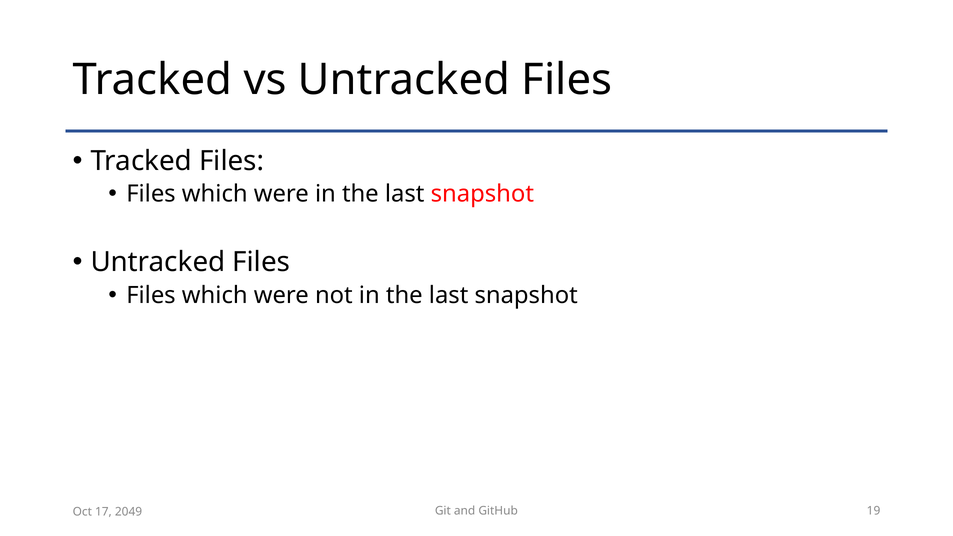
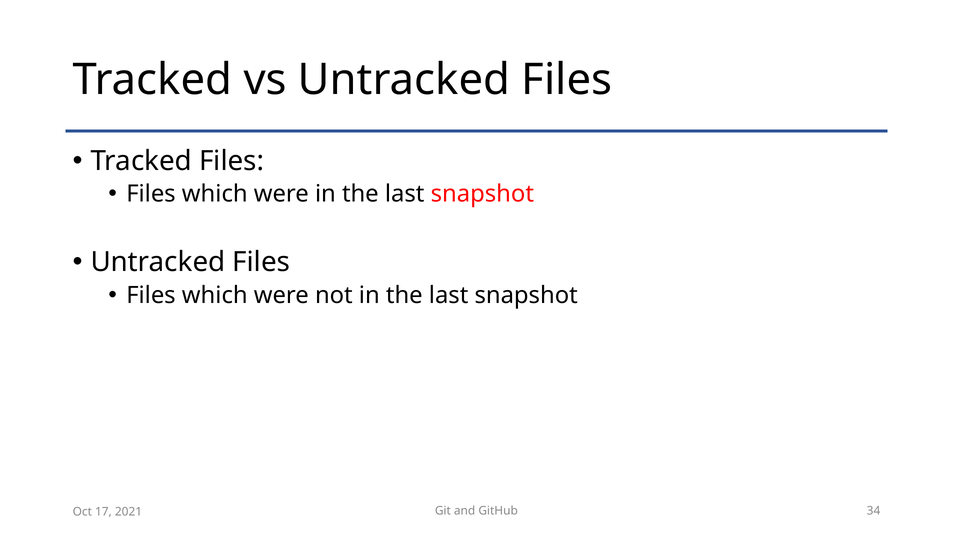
19: 19 -> 34 (874, 511)
2049: 2049 -> 2021 (129, 512)
